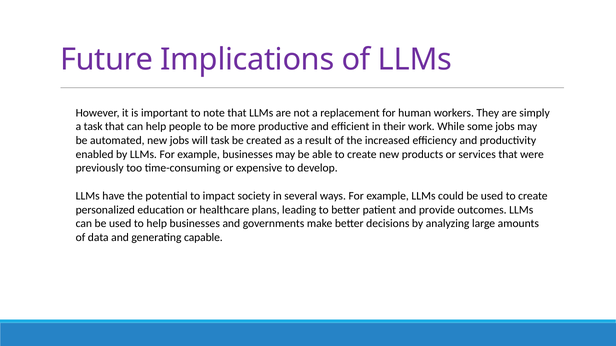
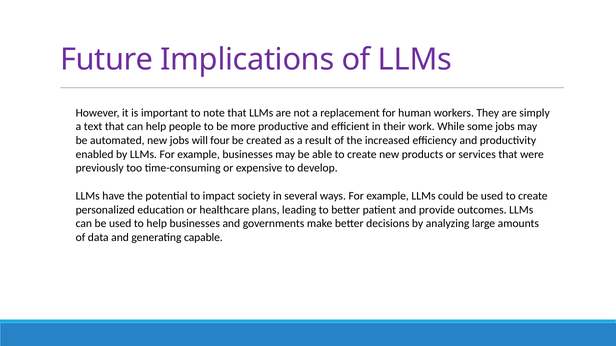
a task: task -> text (93, 127)
will task: task -> four (220, 141)
